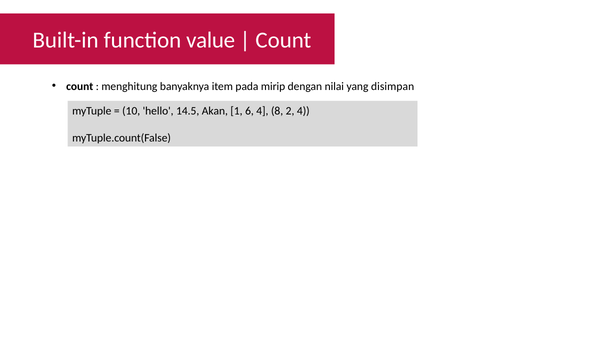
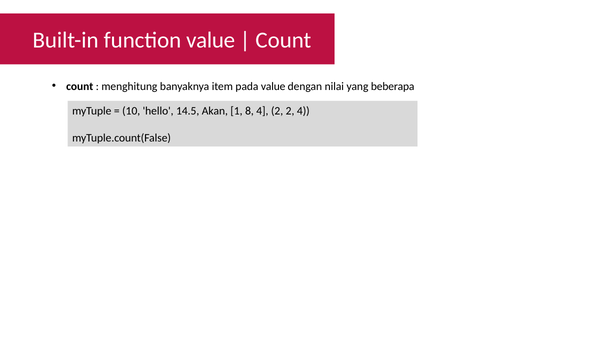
pada mirip: mirip -> value (273, 86)
disimpan: disimpan -> beberapa (393, 86)
6: 6 -> 8 (249, 111)
4 8: 8 -> 2 (277, 111)
